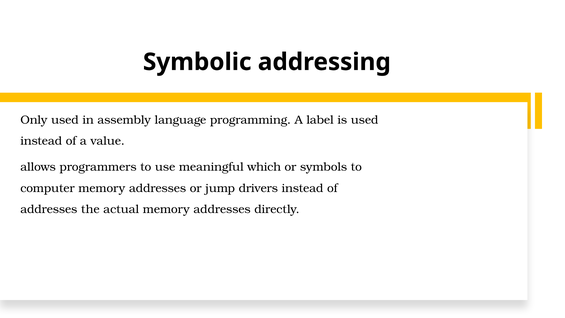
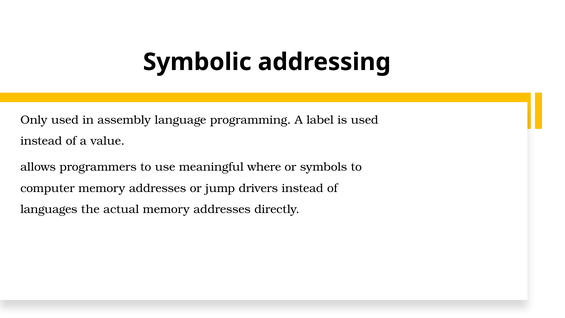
which: which -> where (264, 167)
addresses: addresses -> languages (49, 209)
